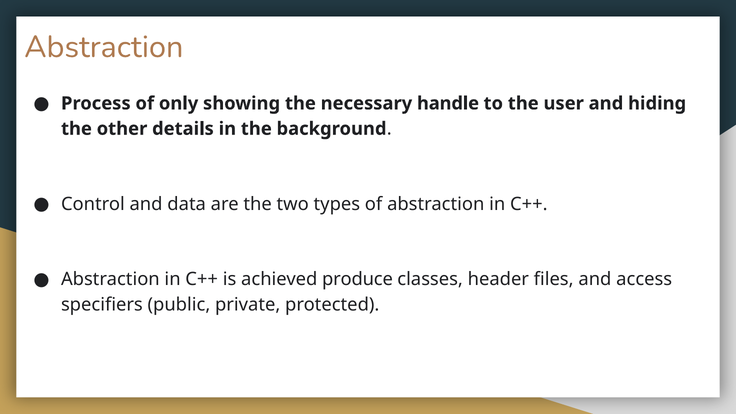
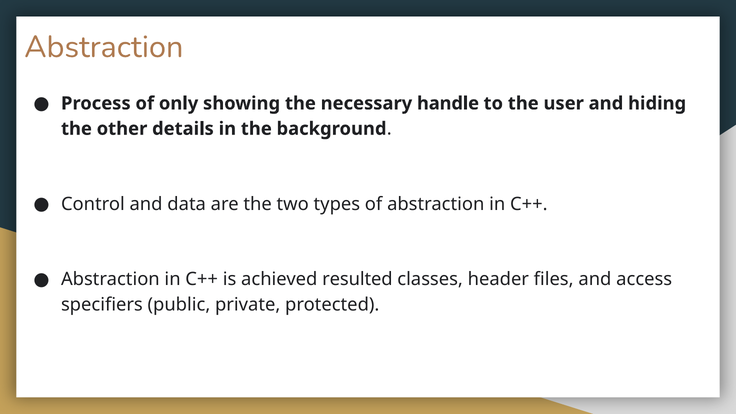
produce: produce -> resulted (357, 279)
